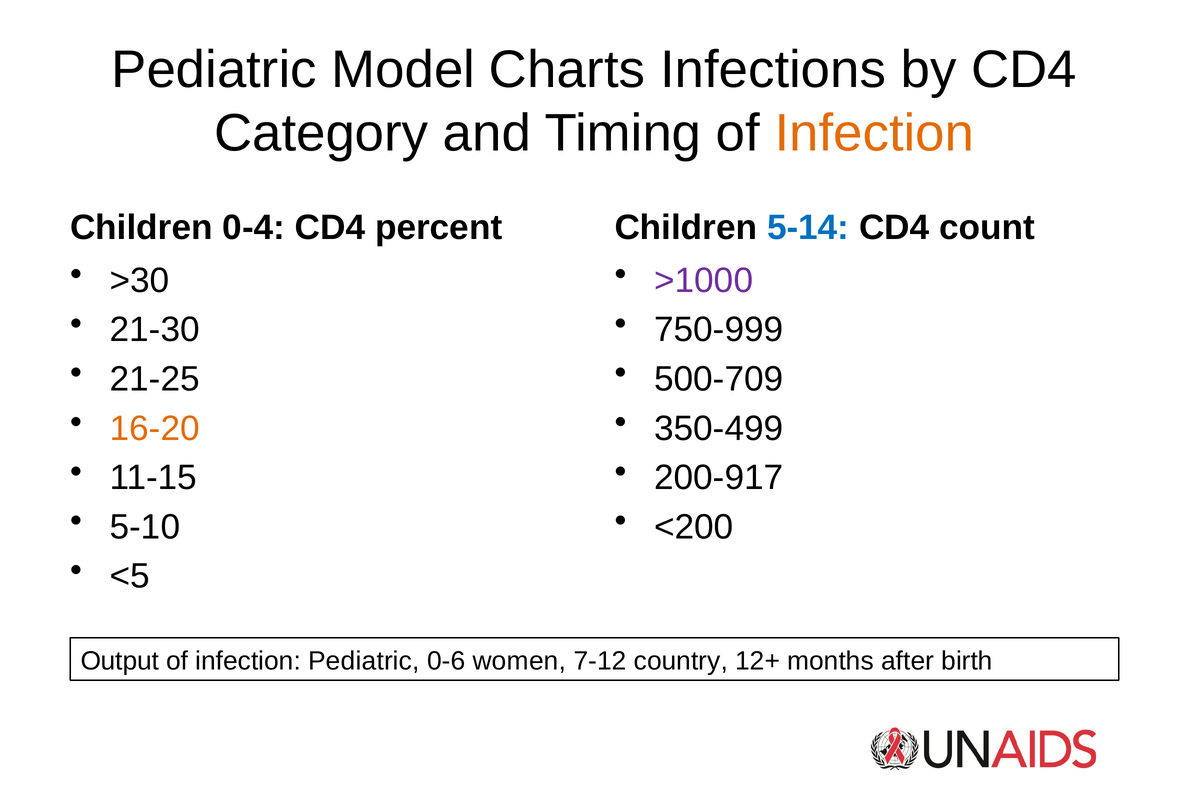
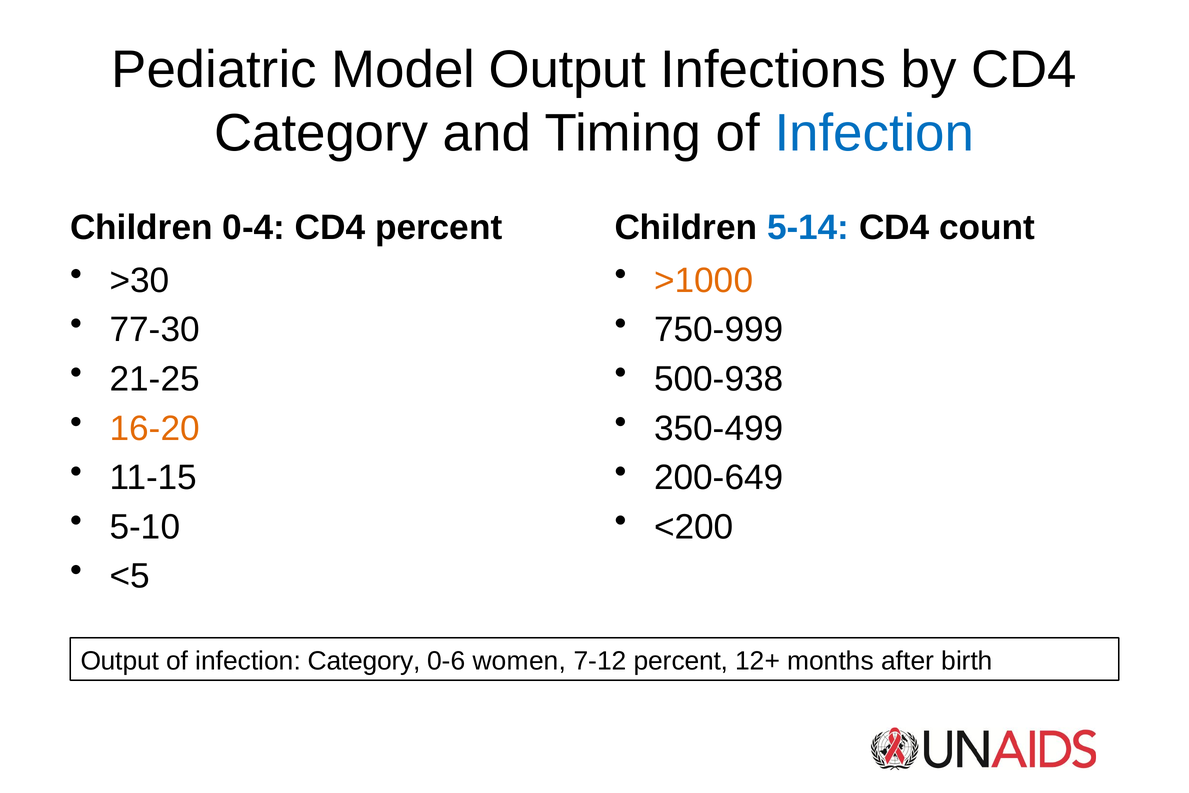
Model Charts: Charts -> Output (567, 70)
Infection colour: orange -> blue (874, 133)
>1000 colour: purple -> orange (704, 280)
21-30: 21-30 -> 77-30 (155, 330)
500-709: 500-709 -> 500-938 (719, 379)
200-917: 200-917 -> 200-649 (719, 477)
infection Pediatric: Pediatric -> Category (364, 661)
7-12 country: country -> percent (681, 661)
